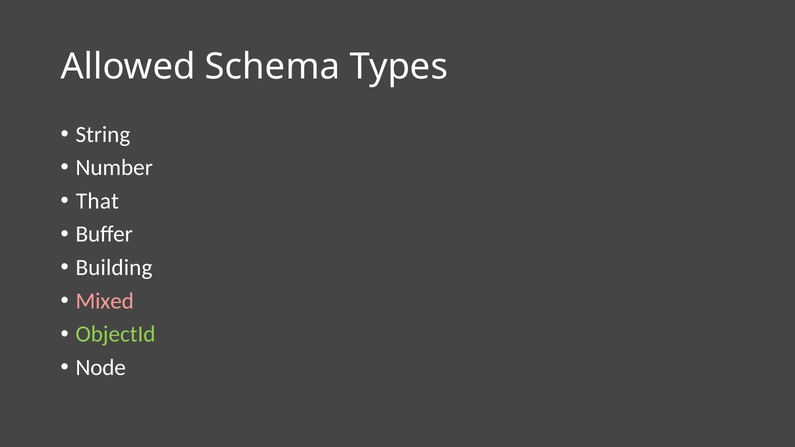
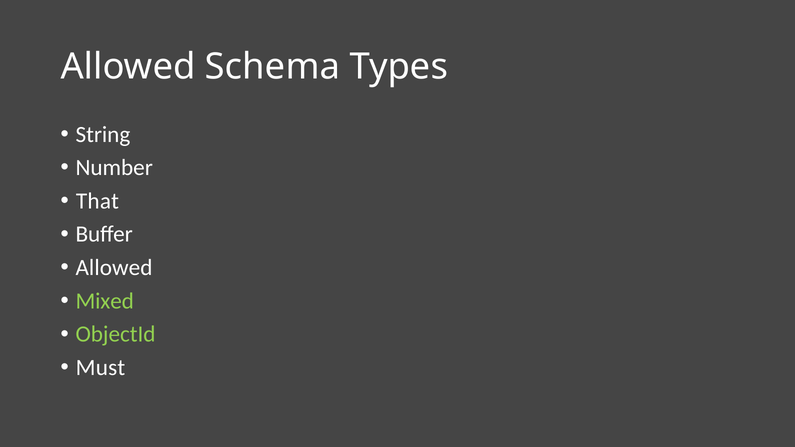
Building: Building -> Allowed (114, 268)
Mixed colour: pink -> light green (105, 301)
Node: Node -> Must (100, 368)
